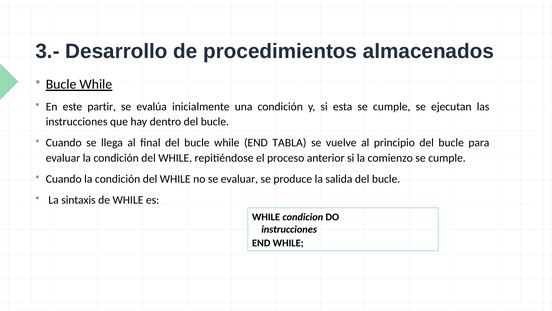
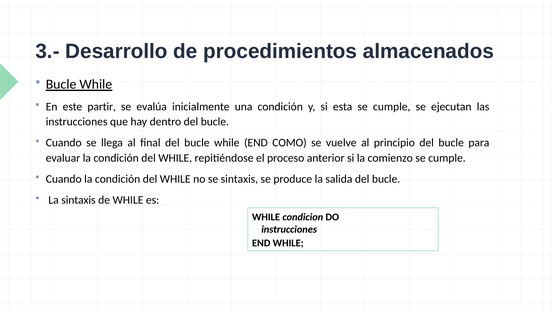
TABLA: TABLA -> COMO (289, 143)
se evaluar: evaluar -> sintaxis (239, 179)
